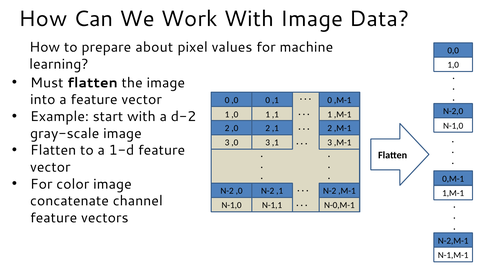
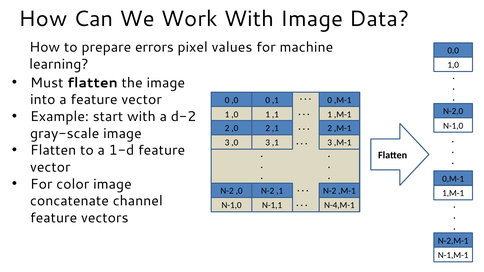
about: about -> errors (154, 47)
N-0,M-1: N-0,M-1 -> N-4,M-1 (339, 205)
